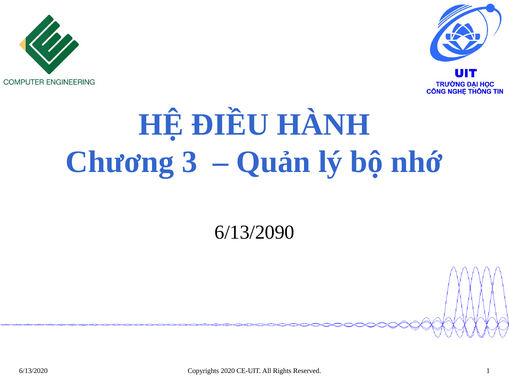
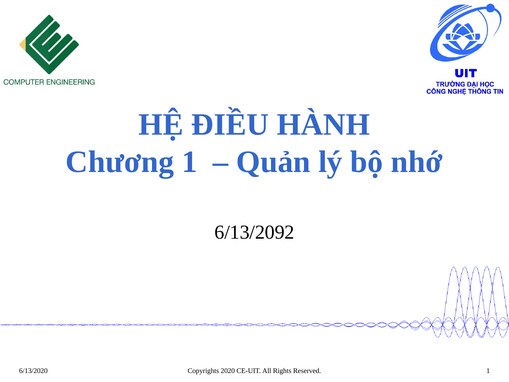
Chương 3: 3 -> 1 (190, 162)
6/13/2090: 6/13/2090 -> 6/13/2092 (254, 232)
